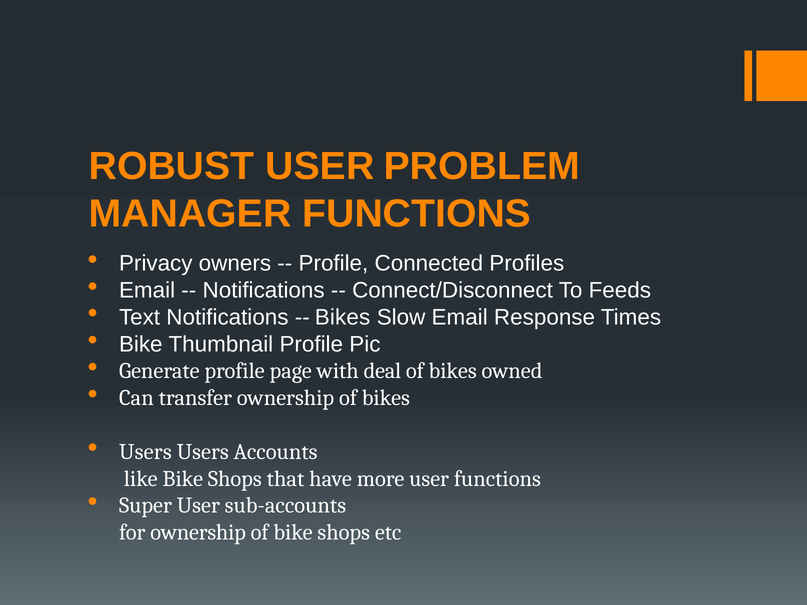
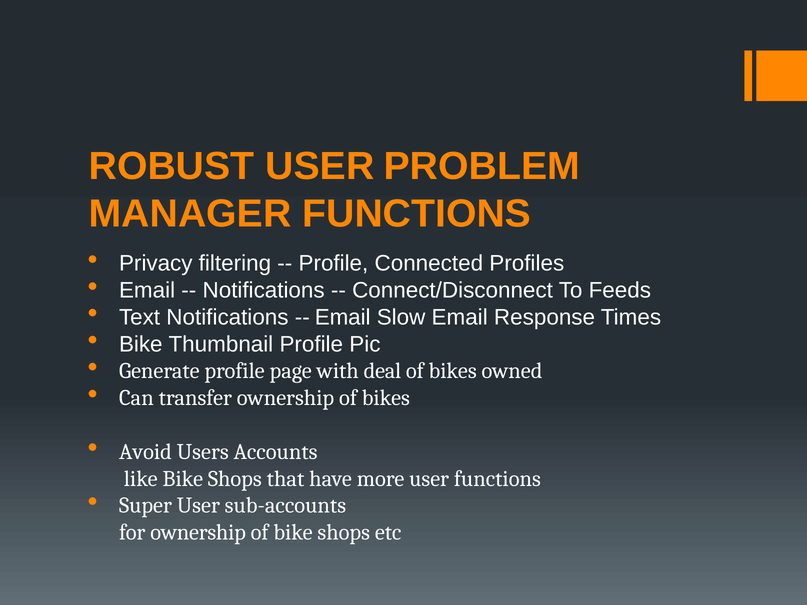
owners: owners -> filtering (235, 264)
Bikes: Bikes -> Email (343, 317)
Users: Users -> Avoid (145, 452)
